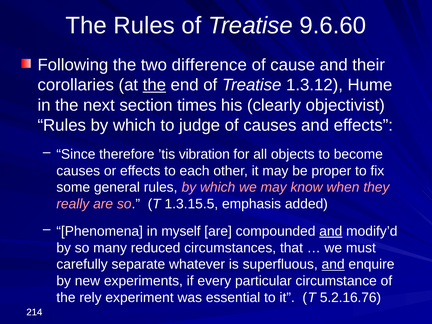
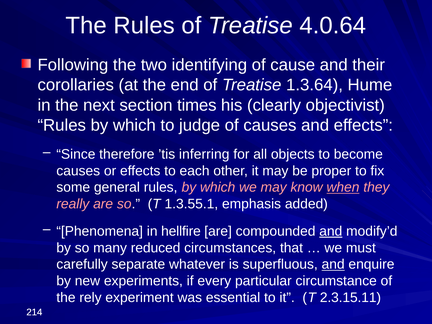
9.6.60: 9.6.60 -> 4.0.64 (333, 25)
difference: difference -> identifying (209, 65)
the underline: present -> none (154, 85)
1.3.12: 1.3.12 -> 1.3.64 (314, 85)
vibration: vibration -> inferring (204, 154)
when underline: none -> present (343, 187)
1.3.15.5: 1.3.15.5 -> 1.3.55.1 (191, 204)
myself: myself -> hellfire (181, 231)
5.2.16.76: 5.2.16.76 -> 2.3.15.11 (350, 298)
